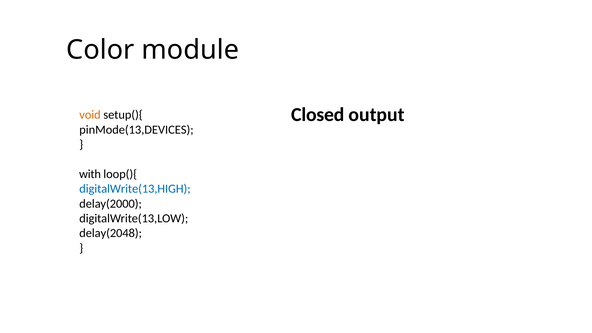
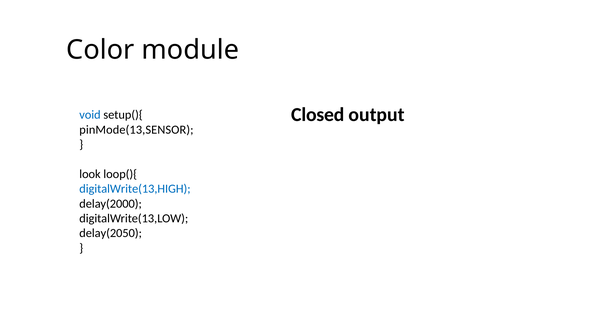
void colour: orange -> blue (90, 115)
pinMode(13,DEVICES: pinMode(13,DEVICES -> pinMode(13,SENSOR (136, 130)
with: with -> look (90, 174)
delay(2048: delay(2048 -> delay(2050 (111, 233)
